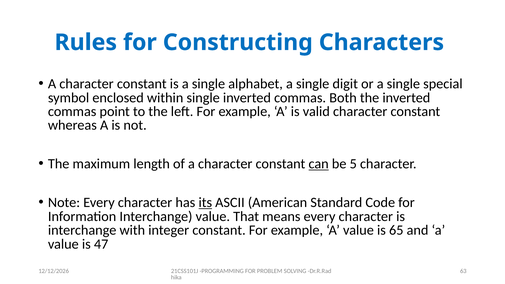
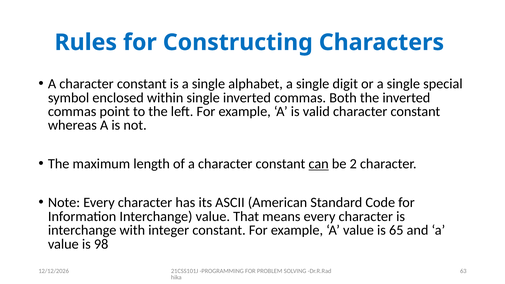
5: 5 -> 2 (353, 164)
its underline: present -> none (205, 203)
47: 47 -> 98 (101, 244)
